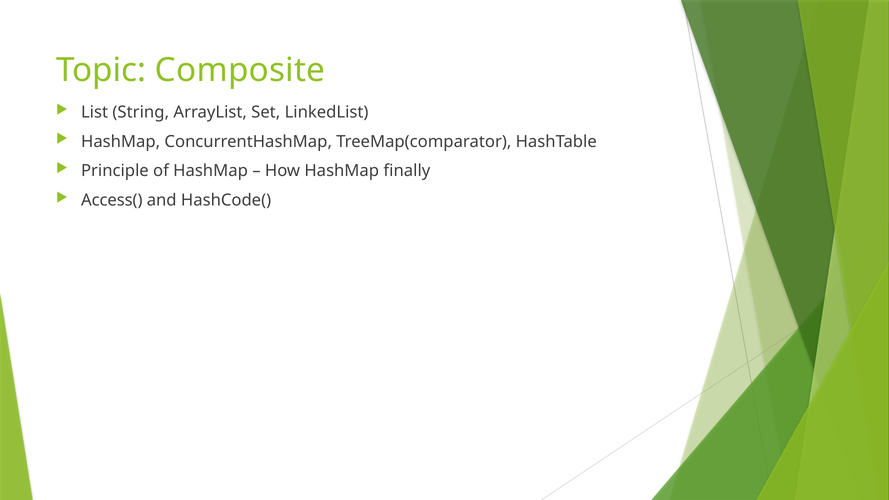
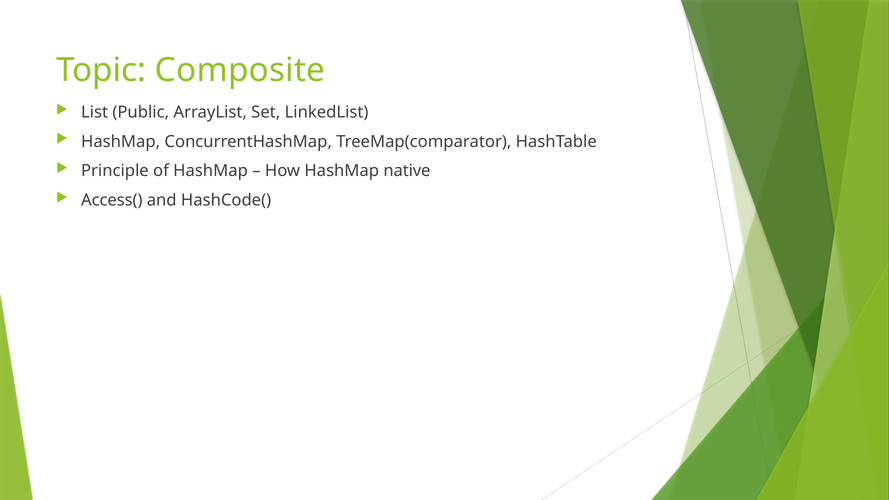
String: String -> Public (141, 112)
finally: finally -> native (407, 171)
